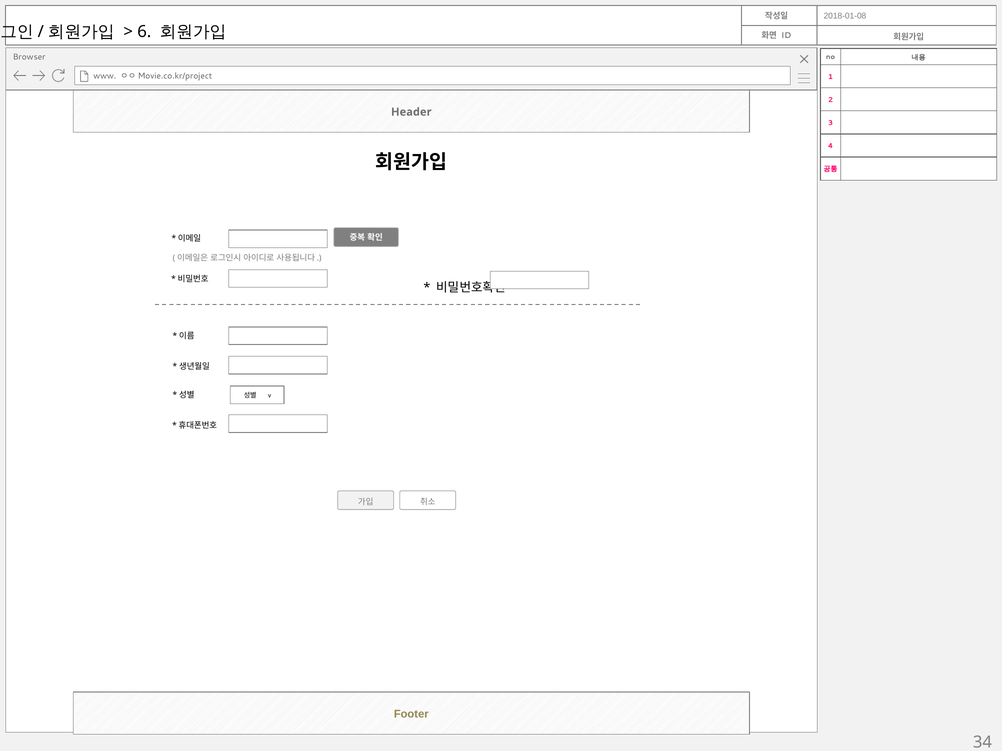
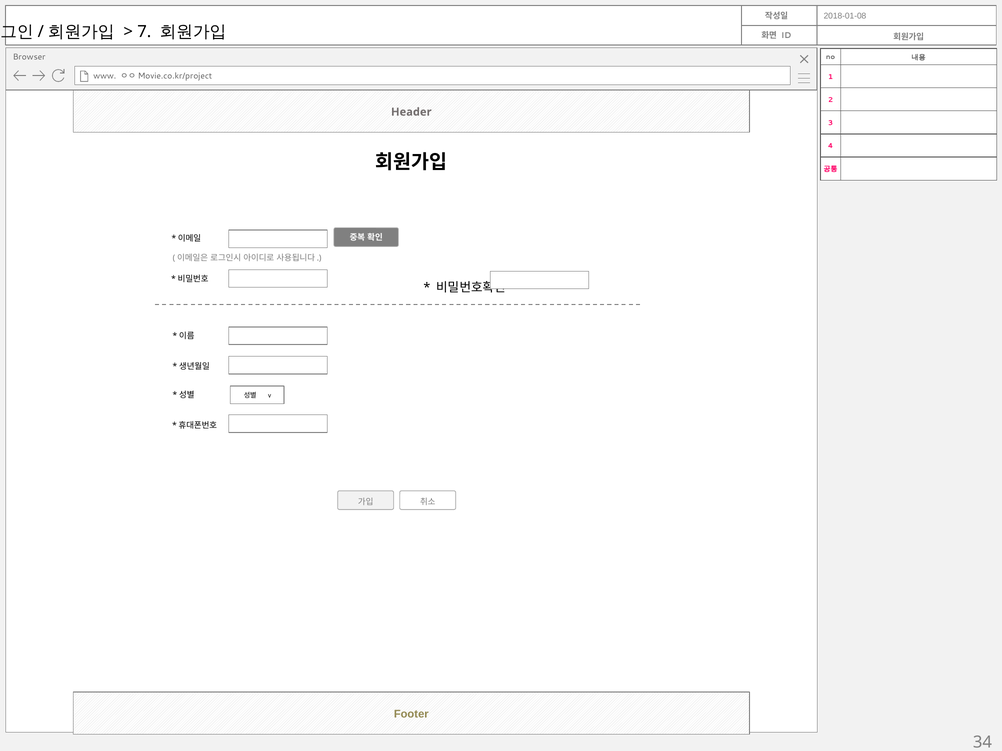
6: 6 -> 7 (144, 32)
